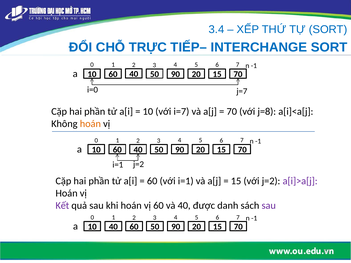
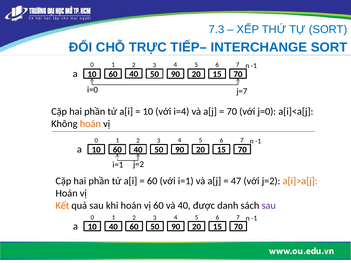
3.4: 3.4 -> 7.3 (216, 29)
i=7: i=7 -> i=4 (181, 112)
j=8: j=8 -> j=0 (267, 112)
15: 15 -> 47 (236, 181)
a[i]>a[j colour: purple -> orange (300, 181)
Kết colour: purple -> orange (62, 206)
